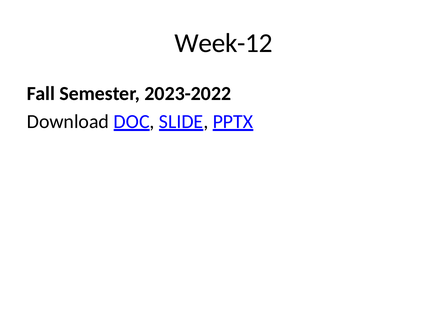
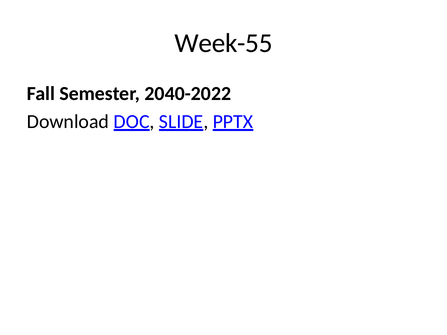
Week-12: Week-12 -> Week-55 (224, 43)
2023-2022: 2023-2022 -> 2040-2022 (188, 94)
